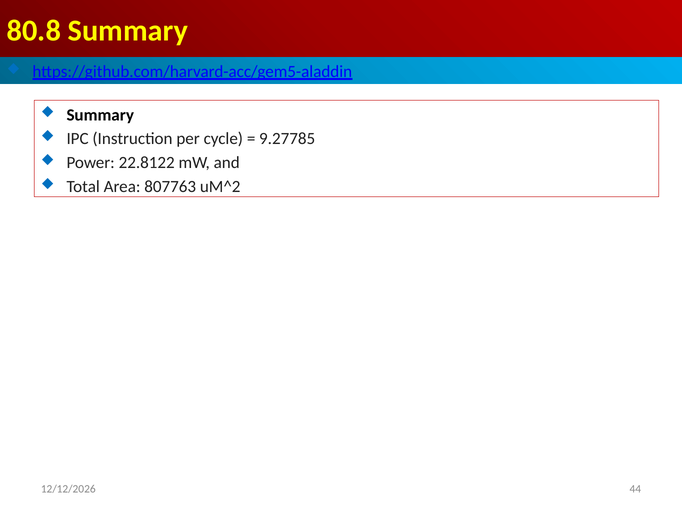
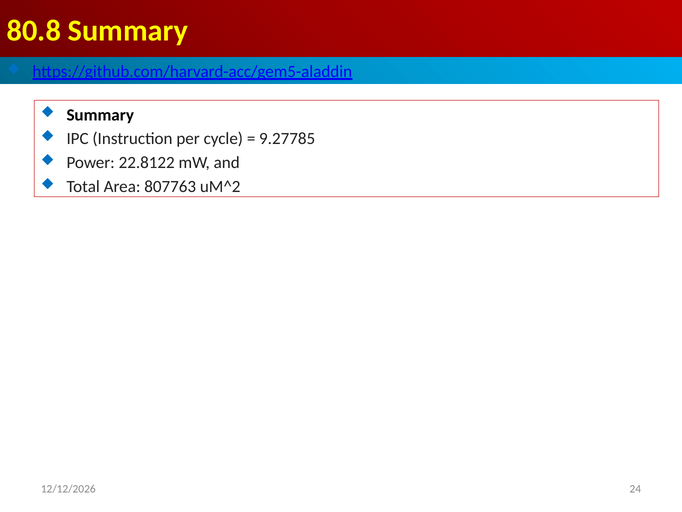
44: 44 -> 24 (635, 488)
